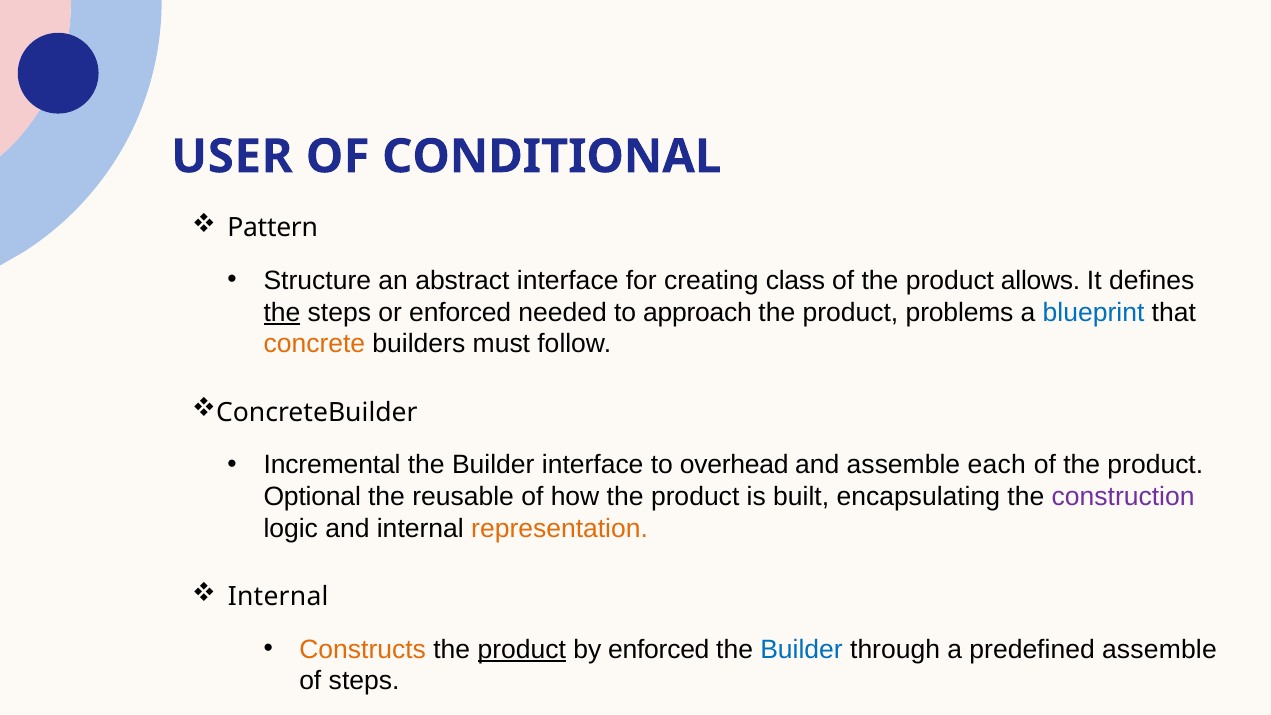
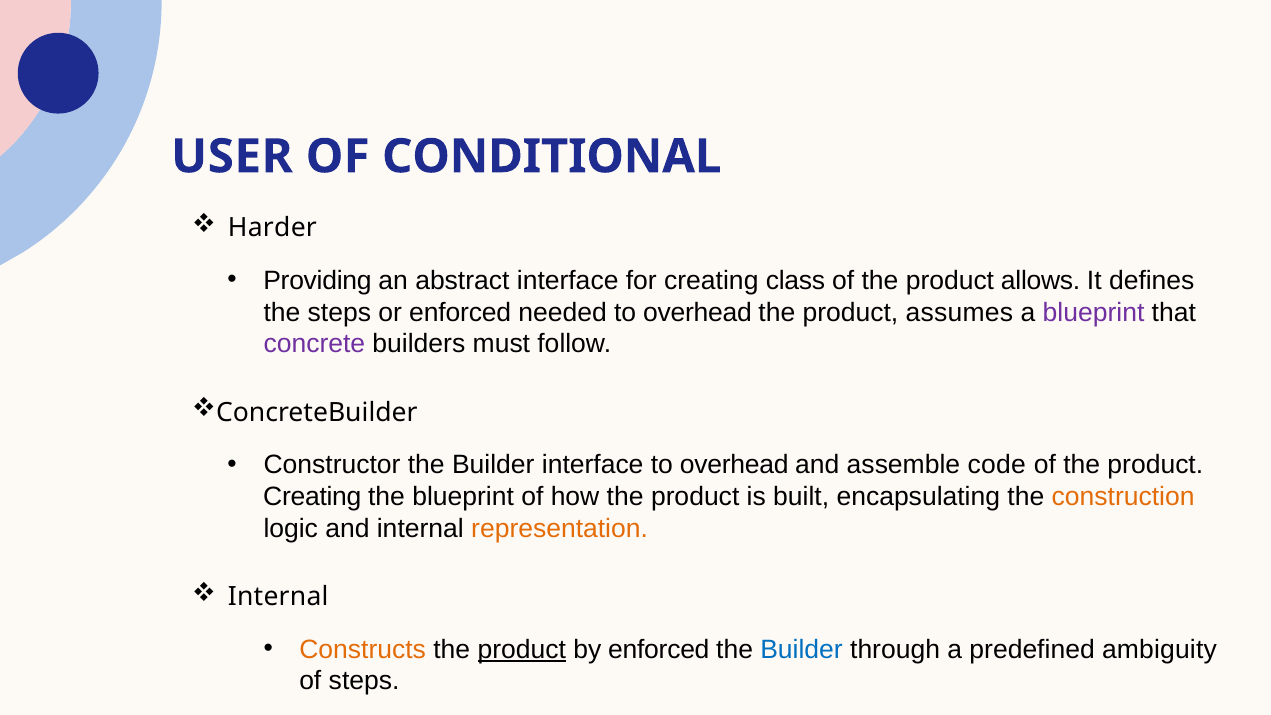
Pattern: Pattern -> Harder (272, 228)
Structure: Structure -> Providing (317, 281)
the underline: present -> none (282, 312)
needed to approach: approach -> overhead (697, 312)
problems: problems -> assumes (959, 312)
blueprint colour: blue -> purple (1094, 312)
concrete colour: orange -> purple (314, 344)
Incremental: Incremental -> Constructor (332, 465)
each: each -> code (997, 465)
Optional: Optional -> Creating (312, 497)
the reusable: reusable -> blueprint (463, 497)
construction colour: purple -> orange (1123, 497)
predefined assemble: assemble -> ambiguity (1159, 649)
